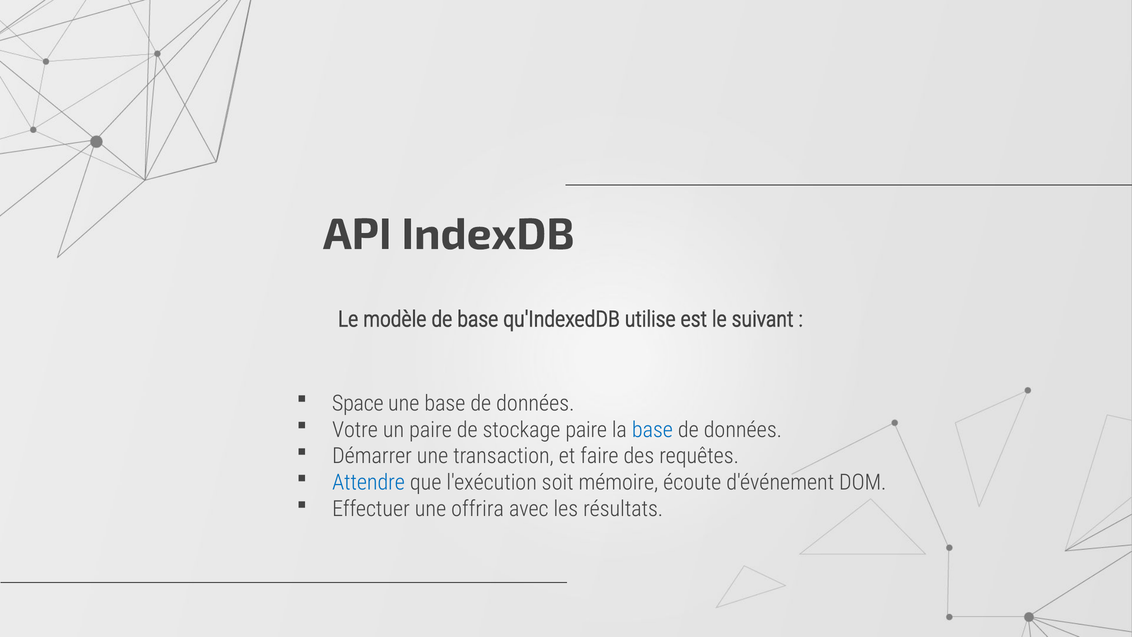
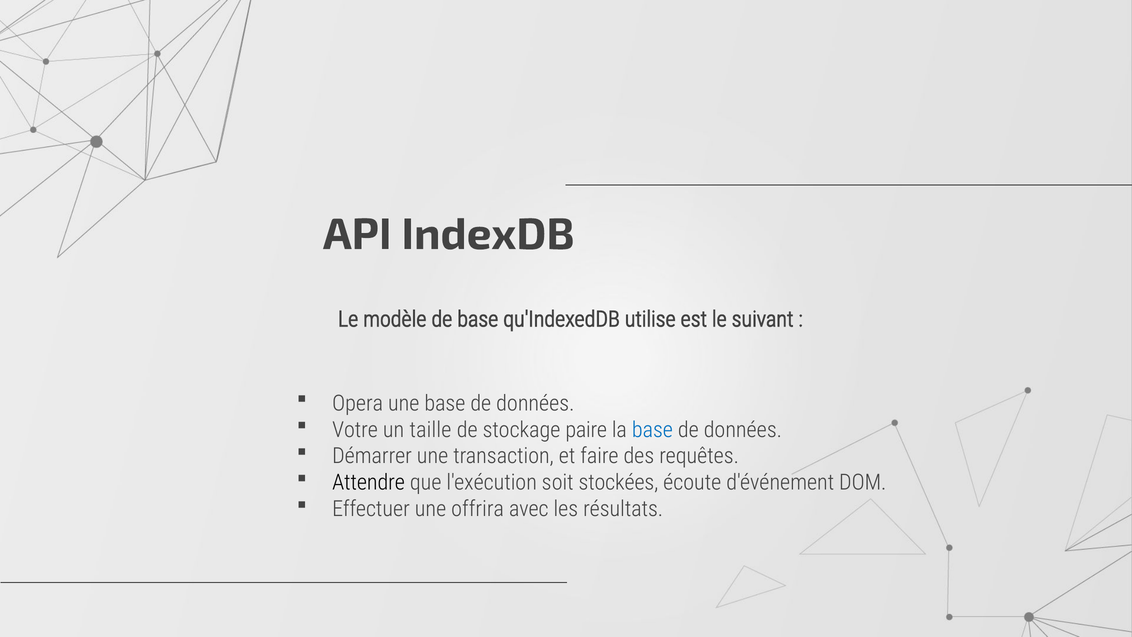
Space: Space -> Opera (358, 403)
un paire: paire -> taille (430, 430)
Attendre colour: blue -> black (369, 482)
mémoire: mémoire -> stockées (618, 482)
